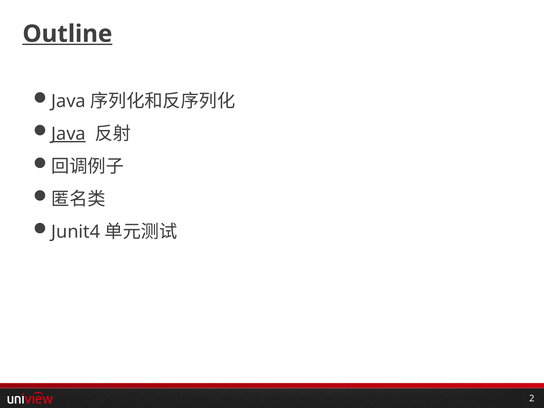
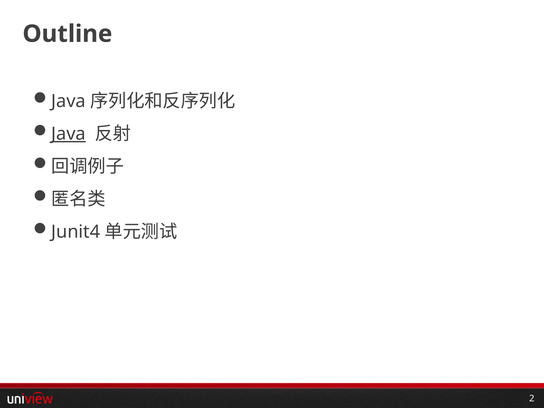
Outline underline: present -> none (67, 34)
